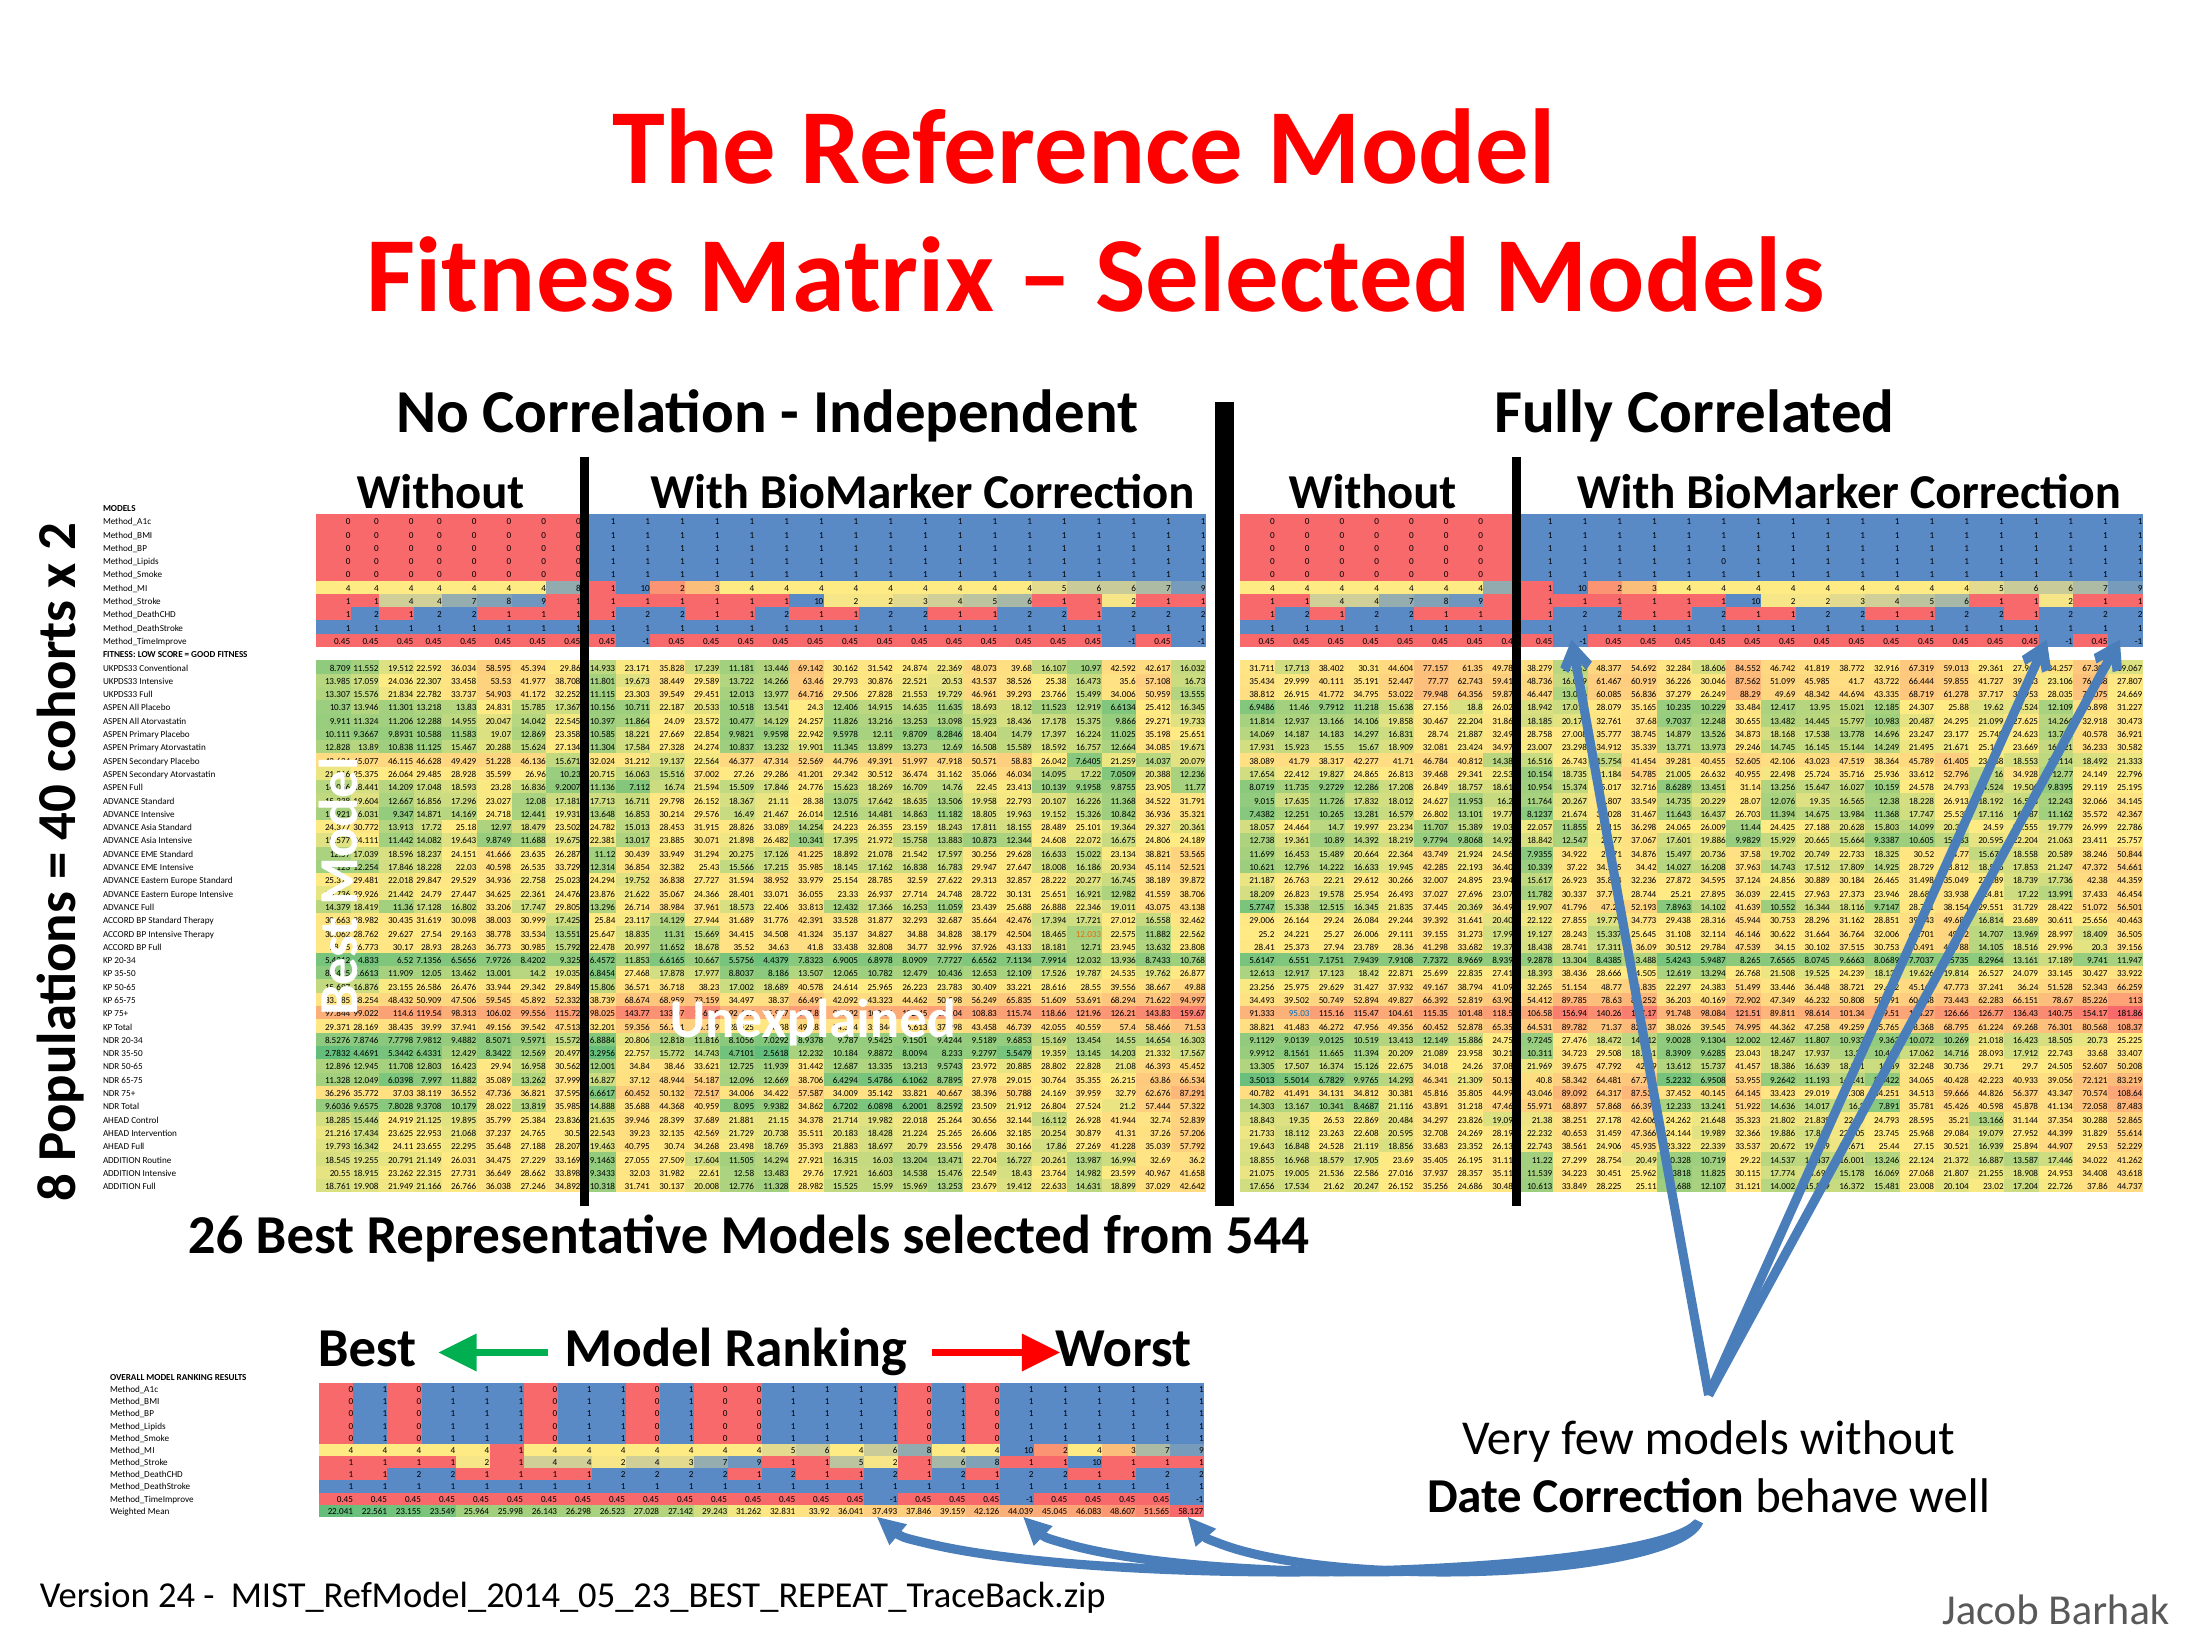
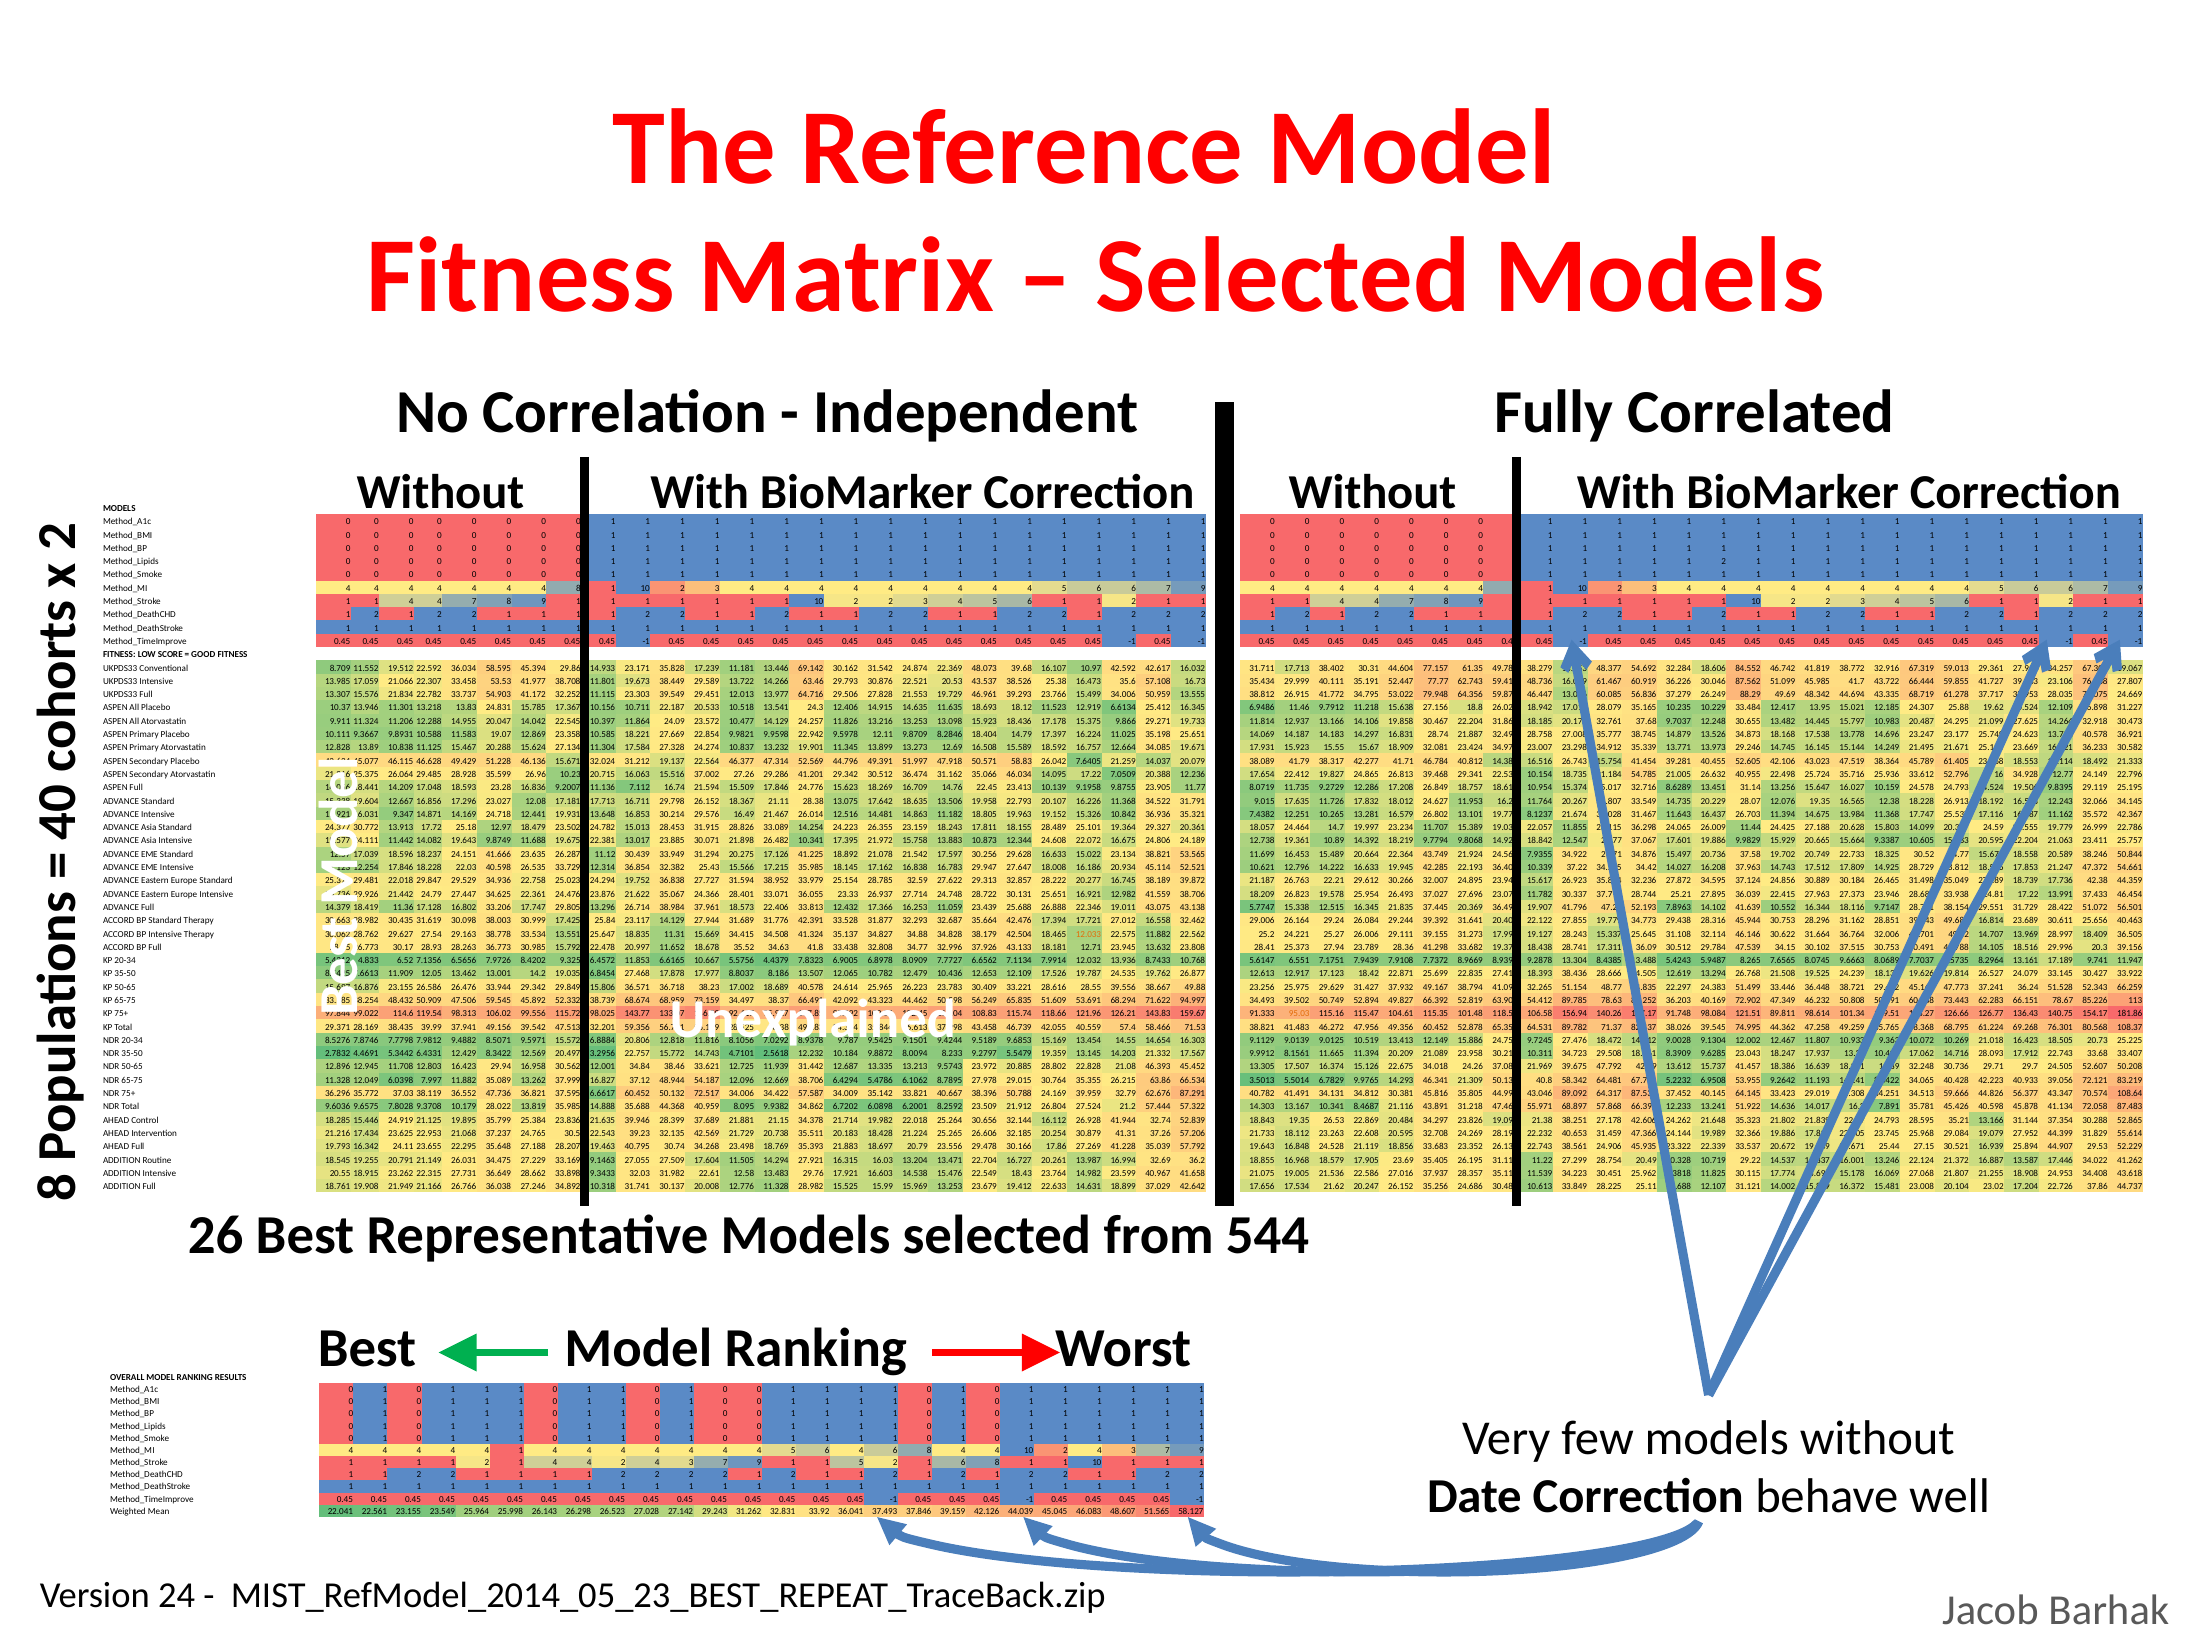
0: 0 -> 2 (1724, 562)
24.036: 24.036 -> 21.066 (401, 681)
95.03 colour: blue -> orange (1299, 1014)
